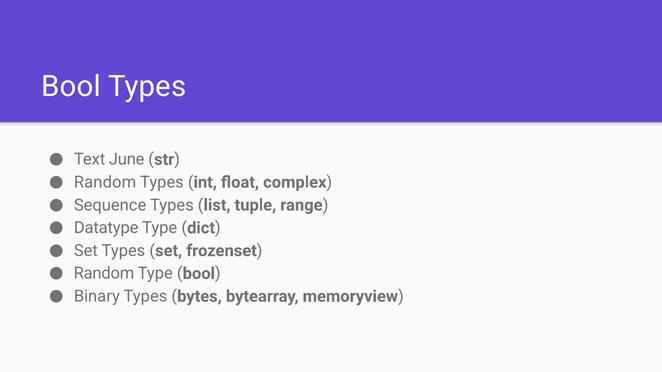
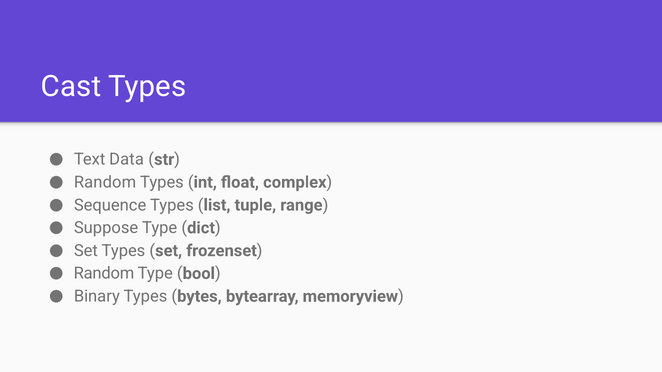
Bool: Bool -> Cast (71, 87)
June: June -> Data (127, 160)
Datatype: Datatype -> Suppose (106, 228)
